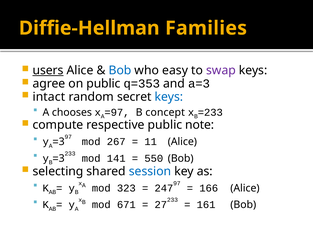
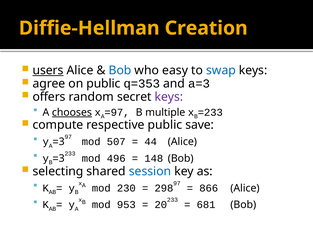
Families: Families -> Creation (206, 28)
swap colour: purple -> blue (221, 70)
intact: intact -> offers (49, 97)
keys colour: blue -> purple (169, 97)
chooses underline: none -> present (72, 112)
concept: concept -> multiple (165, 112)
note: note -> save (200, 125)
267: 267 -> 507 (116, 142)
11: 11 -> 44 (151, 142)
141: 141 -> 496 (116, 158)
550: 550 -> 148 (154, 158)
323: 323 -> 230 (126, 188)
247: 247 -> 298 (164, 188)
166: 166 -> 866 (209, 188)
671: 671 -> 953 (126, 205)
27: 27 -> 20 (161, 205)
161: 161 -> 681 (206, 205)
